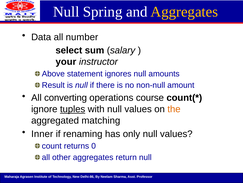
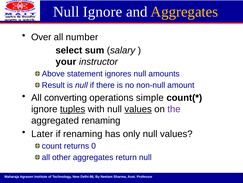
Null Spring: Spring -> Ignore (103, 12)
Data: Data -> Over (41, 37)
course: course -> simple (150, 97)
values underline: none -> present (138, 109)
the colour: orange -> purple (174, 109)
aggregated matching: matching -> renaming (101, 120)
Inner: Inner -> Later (42, 133)
